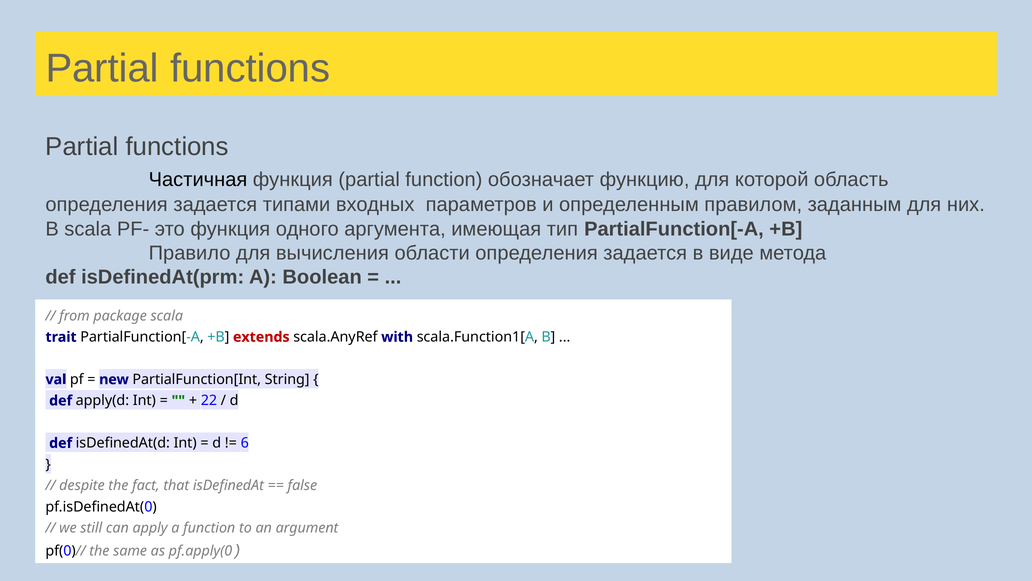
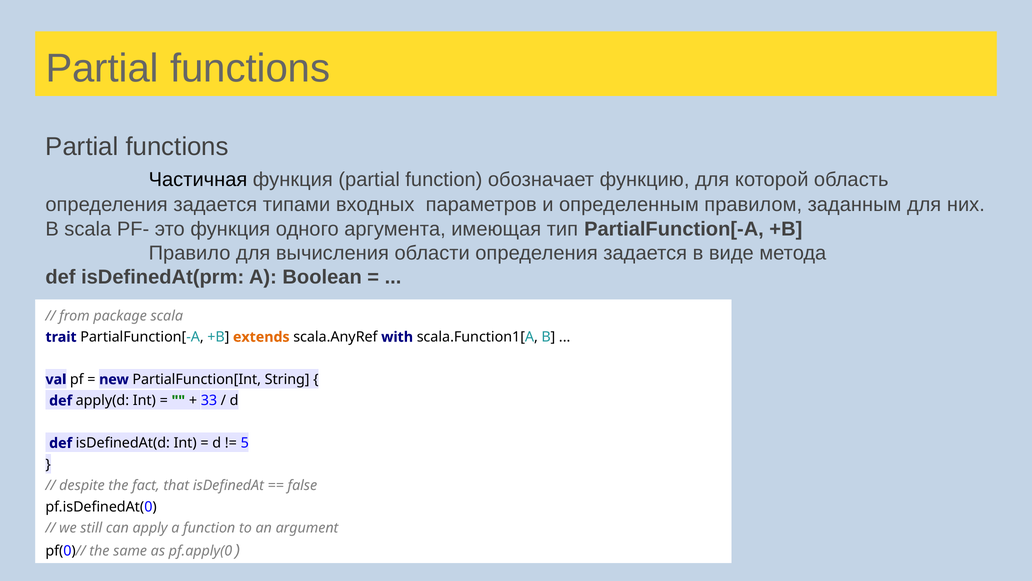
extends colour: red -> orange (261, 337)
22: 22 -> 33 (209, 400)
6: 6 -> 5 (245, 443)
